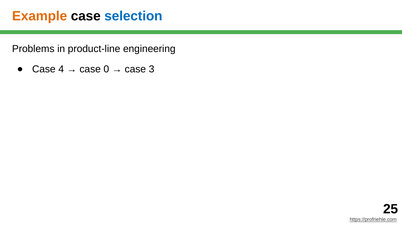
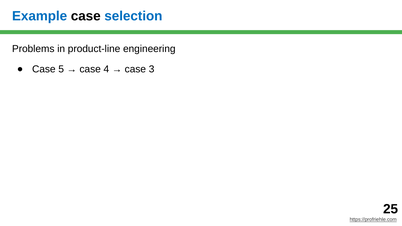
Example colour: orange -> blue (40, 16)
4: 4 -> 5 (61, 69)
0: 0 -> 4 (106, 69)
